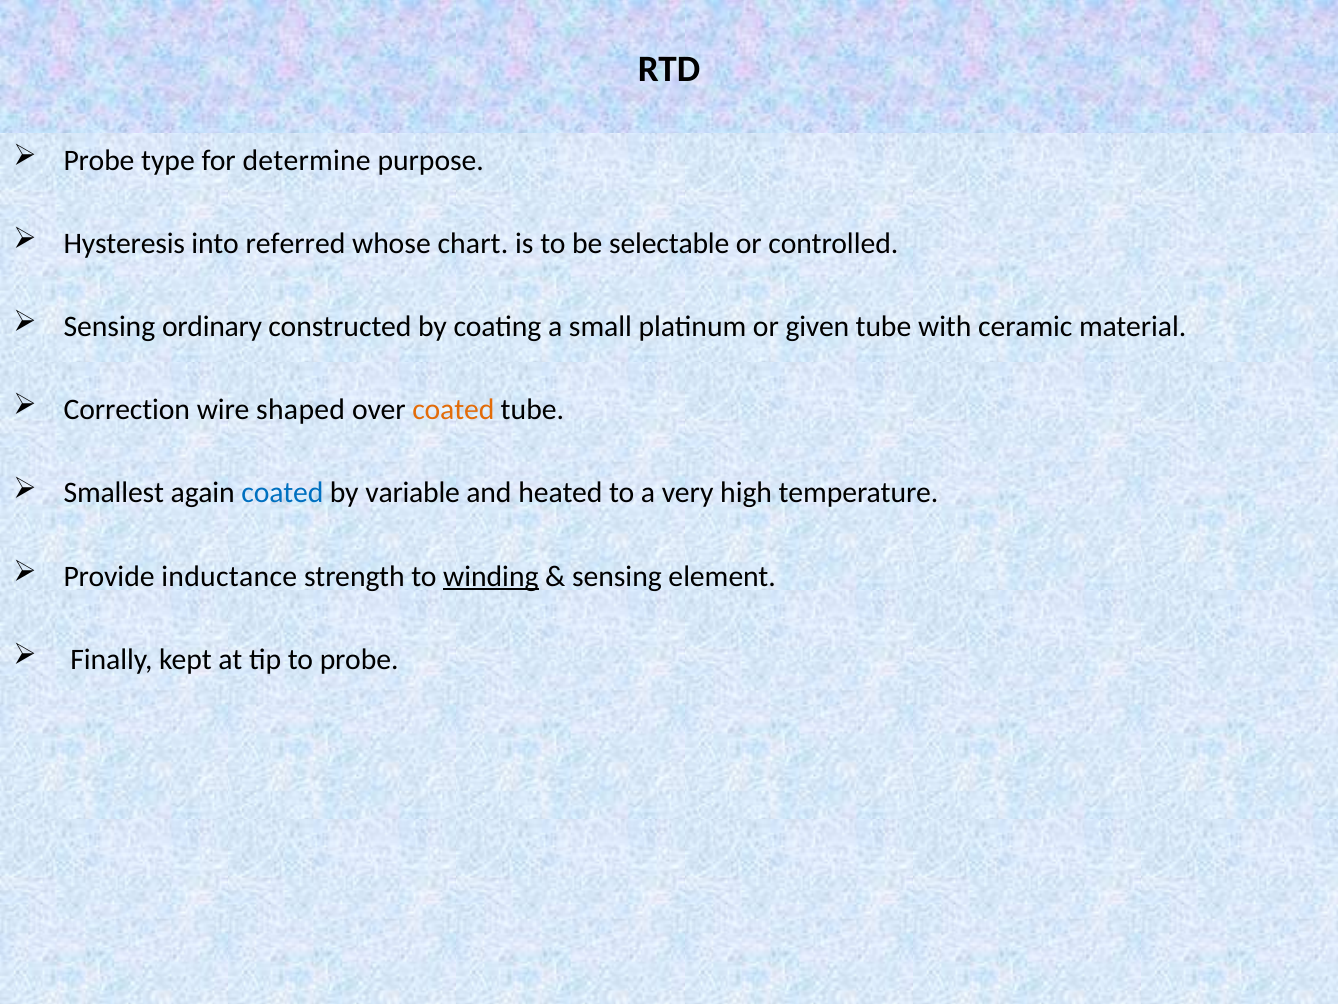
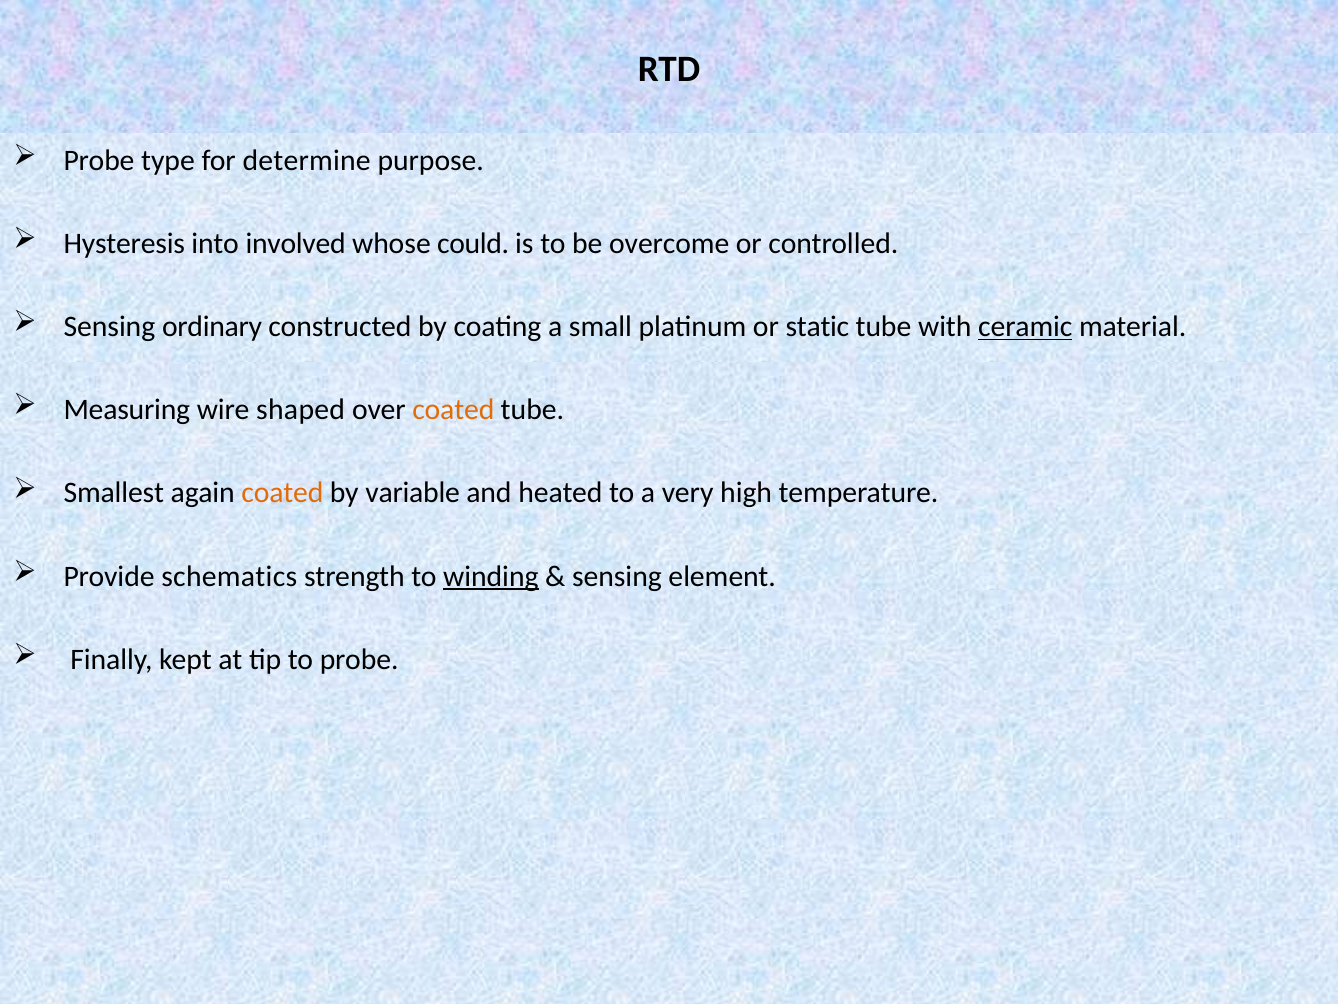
referred: referred -> involved (296, 243)
chart: chart -> could (473, 243)
selectable: selectable -> overcome (669, 243)
given: given -> static (817, 327)
ceramic underline: none -> present (1025, 327)
Correction: Correction -> Measuring (127, 410)
coated colour: blue -> orange (282, 493)
inductance: inductance -> schematics (229, 576)
